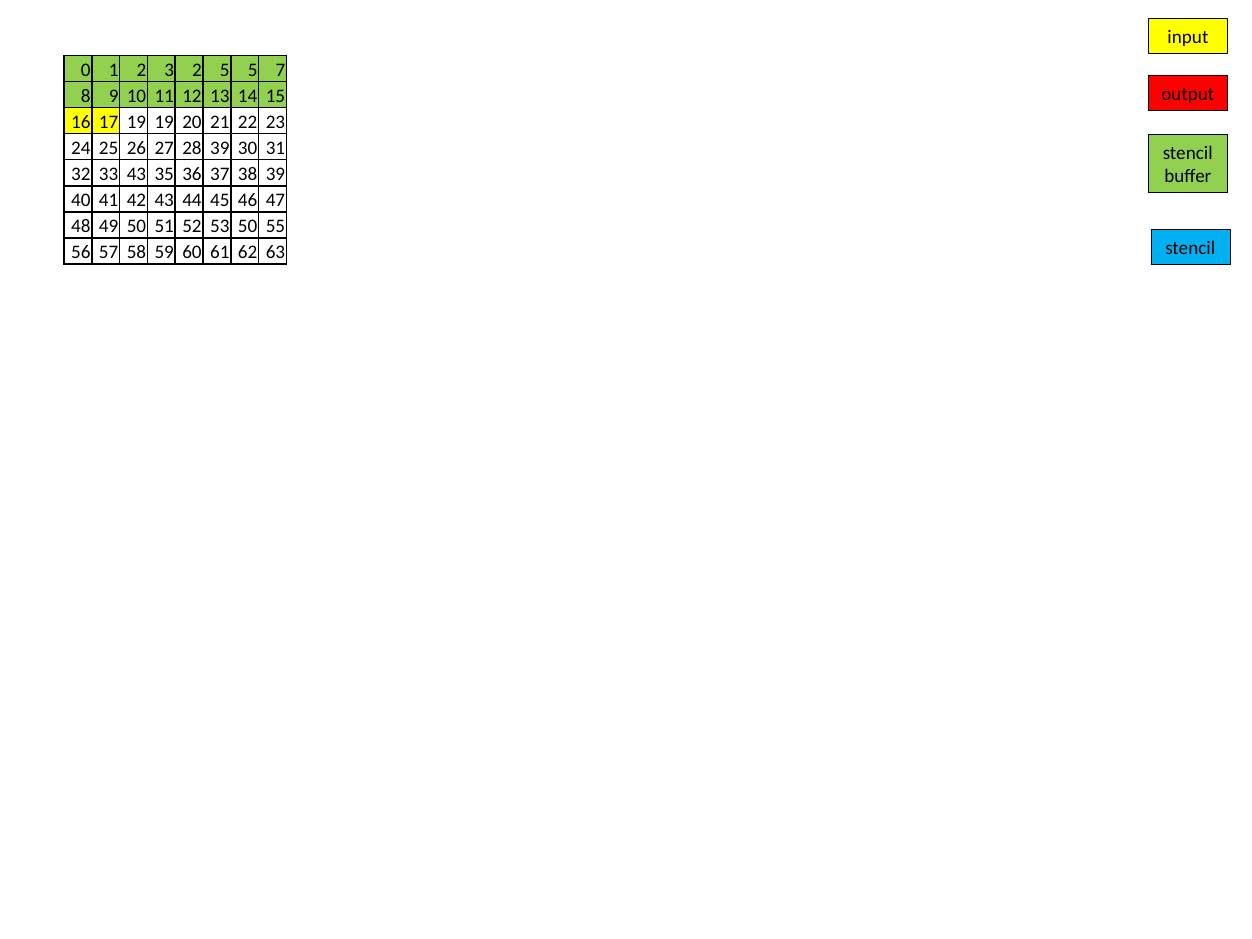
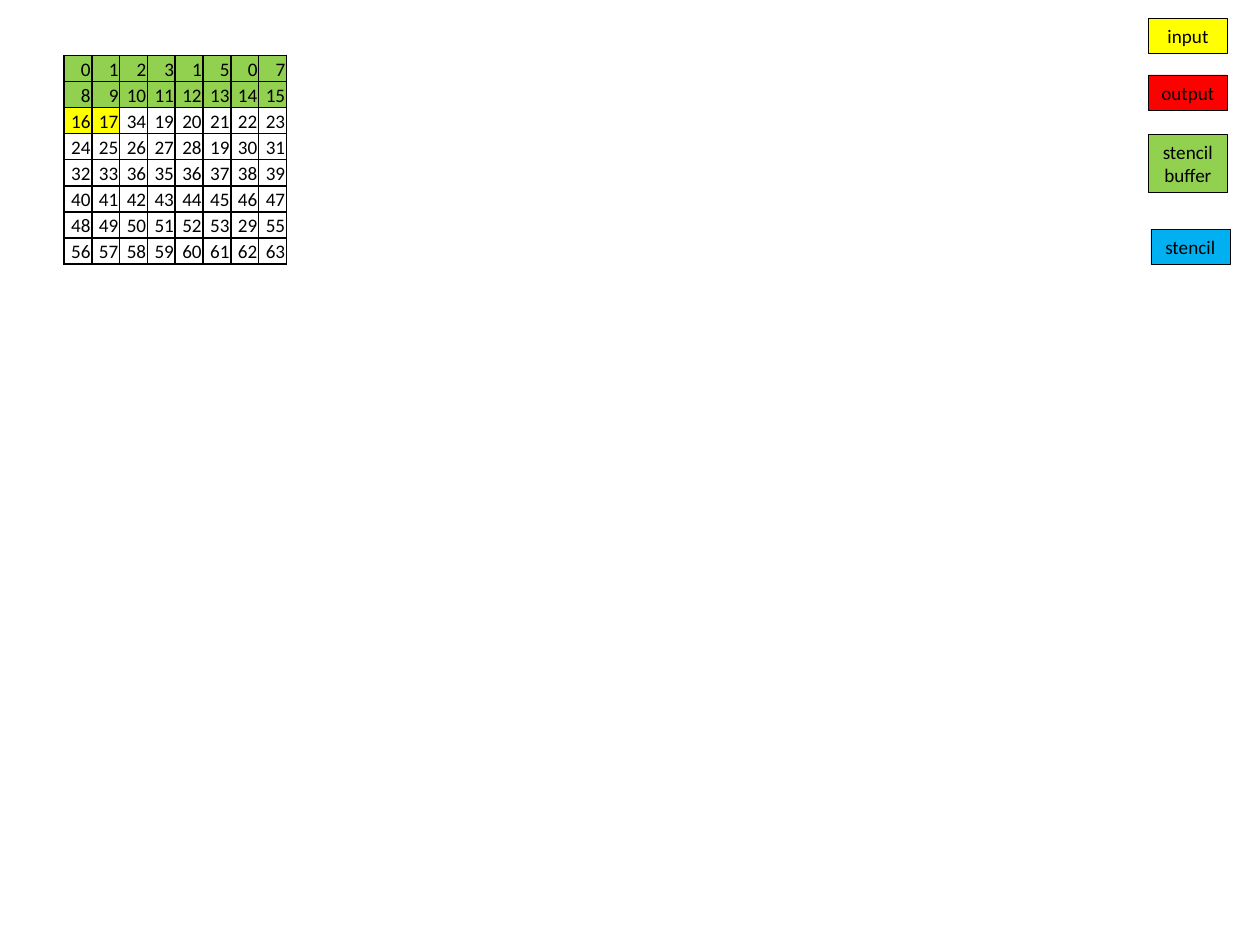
3 2: 2 -> 1 (197, 70)
5 5: 5 -> 0 (253, 70)
17 19: 19 -> 34 (136, 122)
28 39: 39 -> 19 (220, 148)
33 43: 43 -> 36 (136, 174)
53 50: 50 -> 29 (248, 226)
